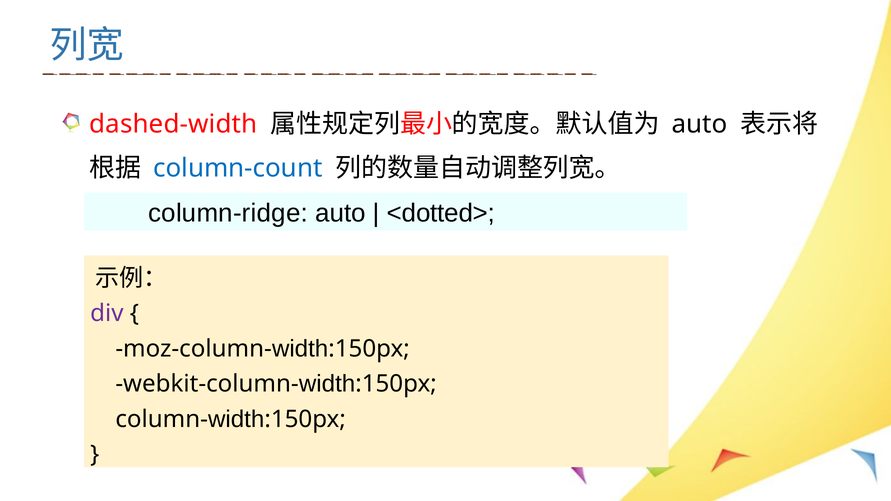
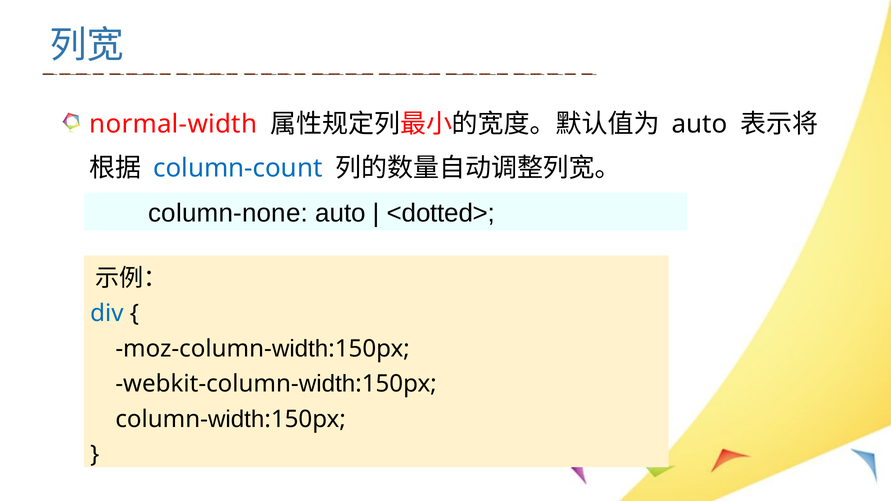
dashed-width: dashed-width -> normal-width (173, 124)
column-ridge: column-ridge -> column-none (228, 213)
div colour: purple -> blue (107, 313)
